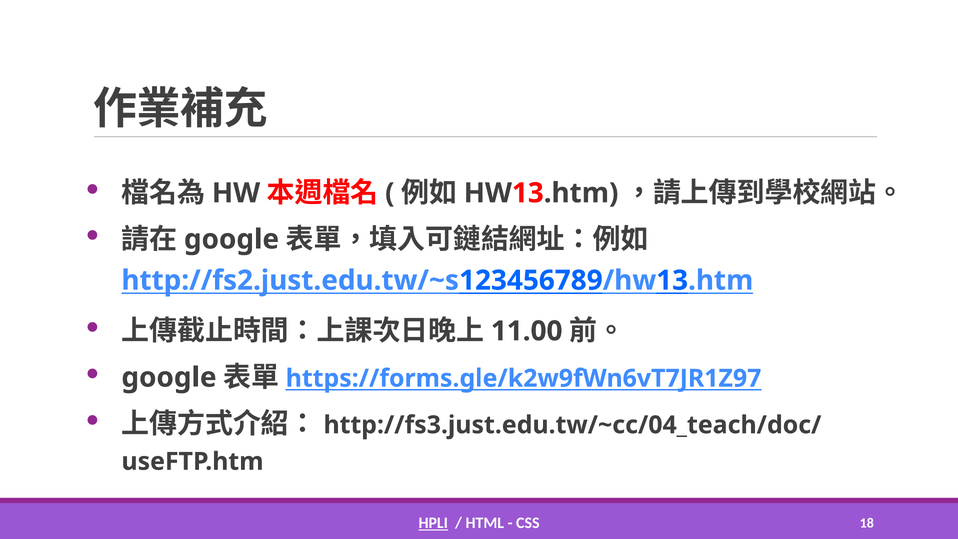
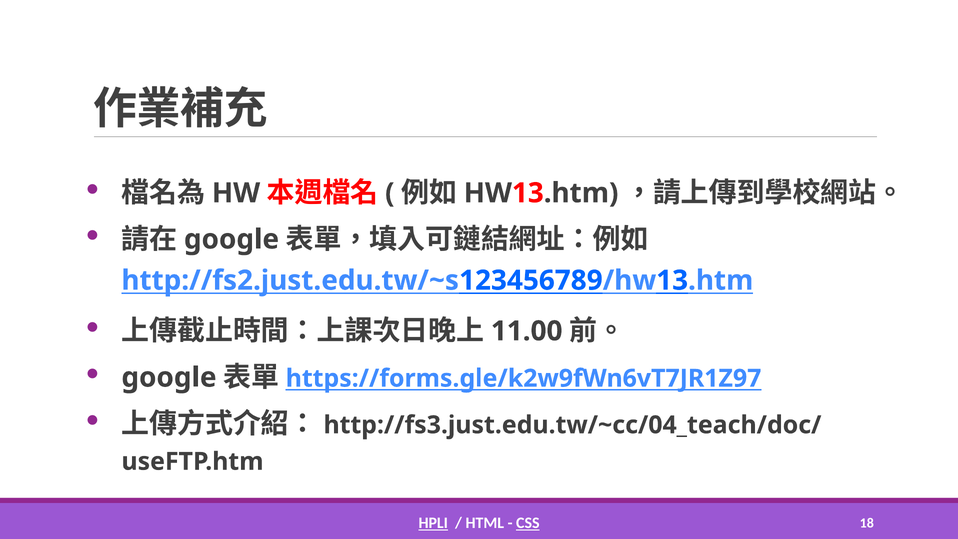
CSS underline: none -> present (528, 523)
